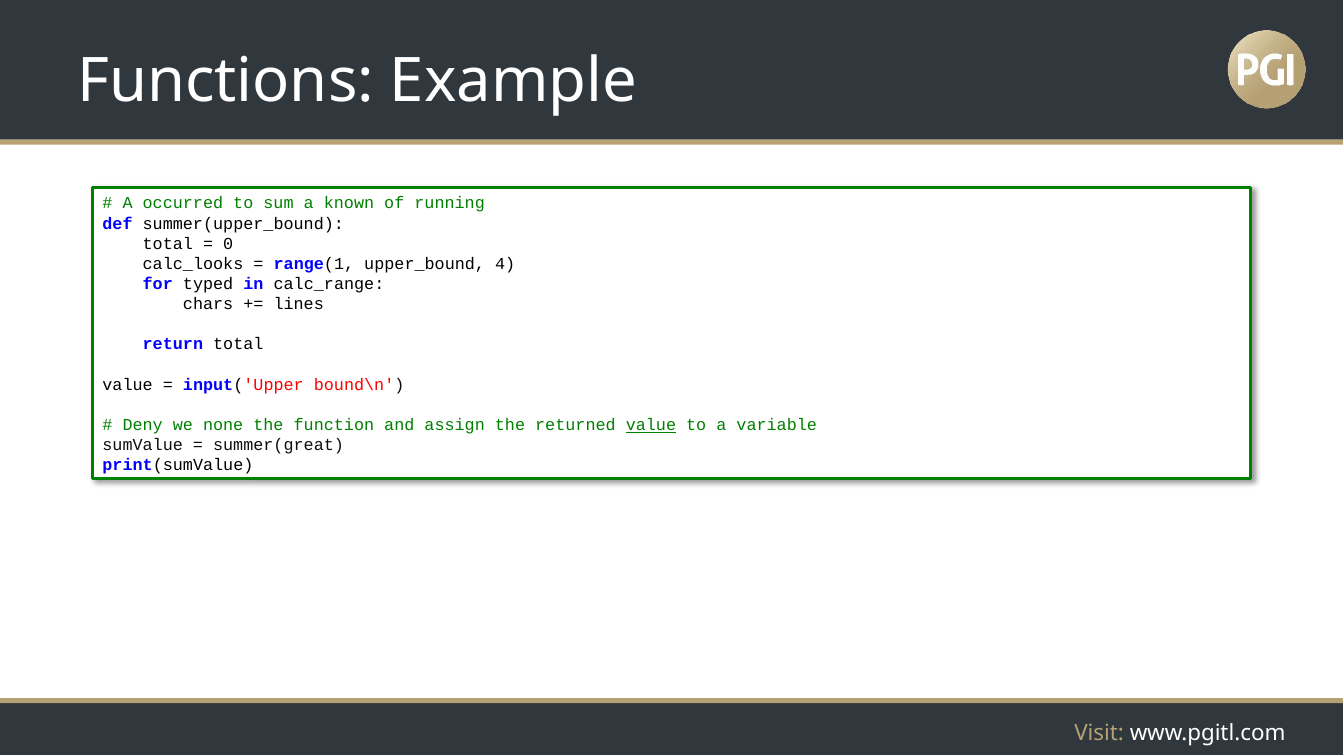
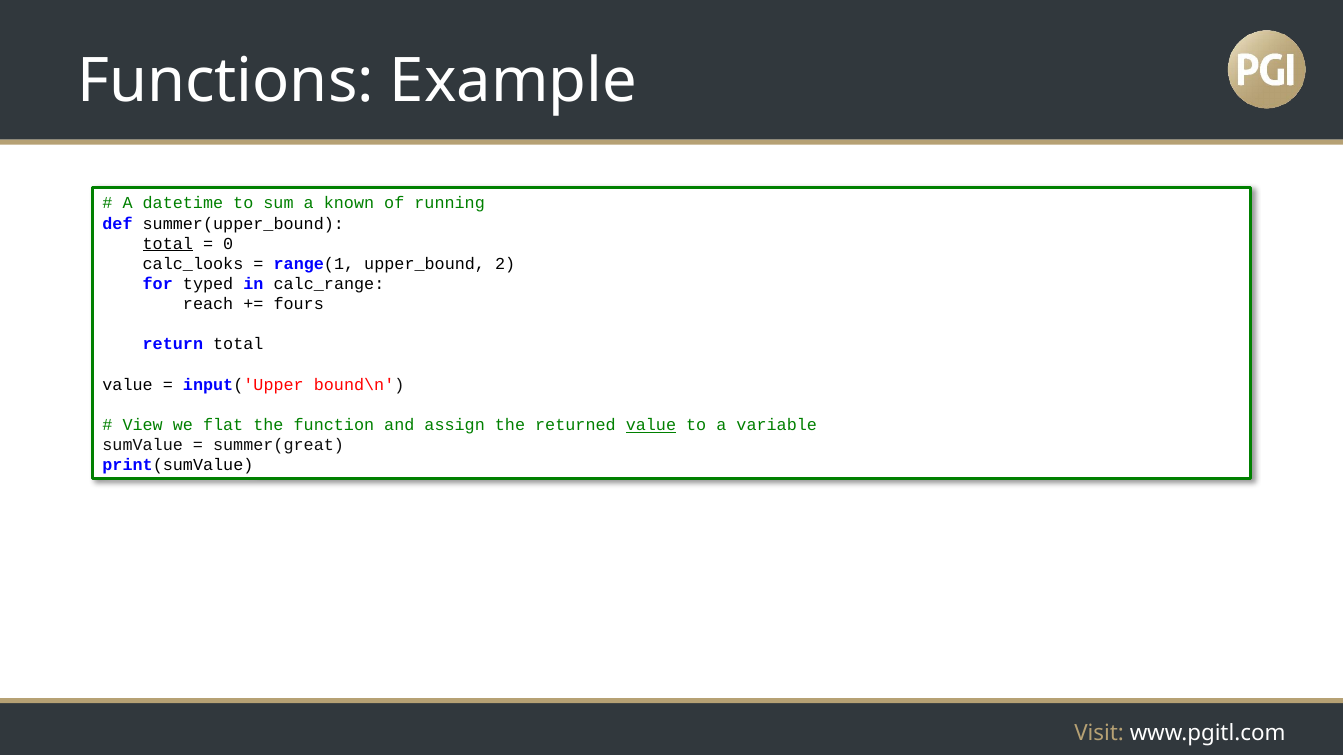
occurred: occurred -> datetime (183, 203)
total underline: none -> present (168, 244)
4: 4 -> 2 (505, 264)
chars: chars -> reach (208, 304)
lines: lines -> fours (299, 304)
Deny: Deny -> View (143, 425)
none: none -> flat (223, 425)
